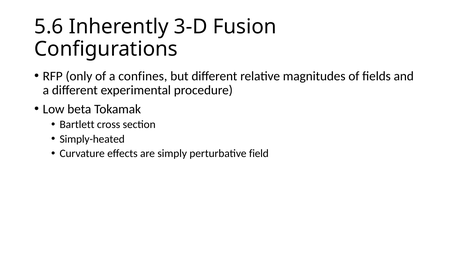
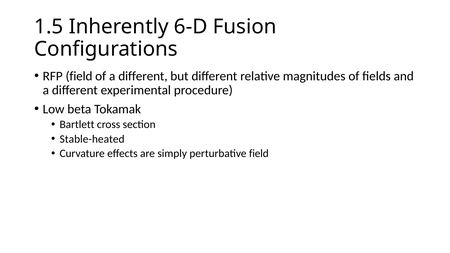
5.6: 5.6 -> 1.5 (49, 27)
3-D: 3-D -> 6-D (191, 27)
RFP only: only -> field (79, 76)
of a confines: confines -> different (143, 76)
Simply-heated: Simply-heated -> Stable-heated (92, 139)
